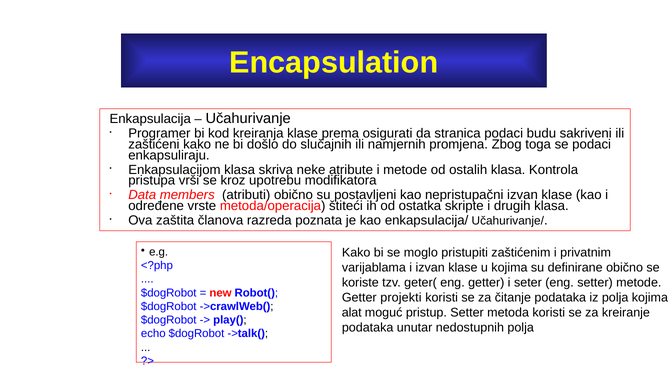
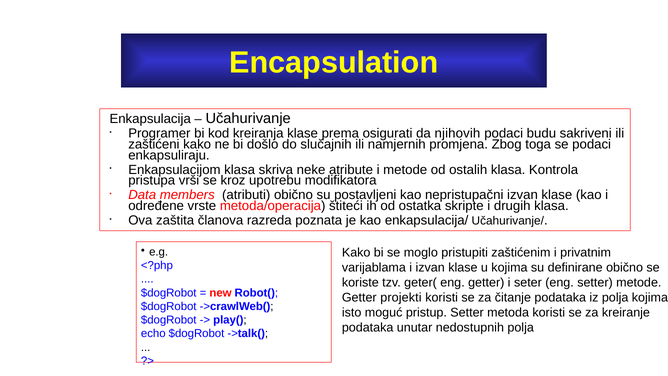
stranica: stranica -> njihovih (457, 133)
alat: alat -> isto (352, 312)
